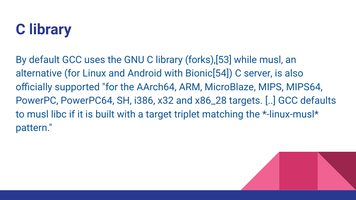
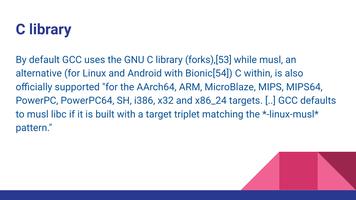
server: server -> within (258, 73)
x86_28: x86_28 -> x86_24 (211, 101)
